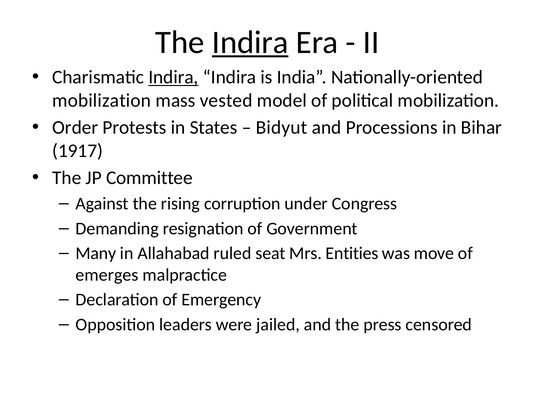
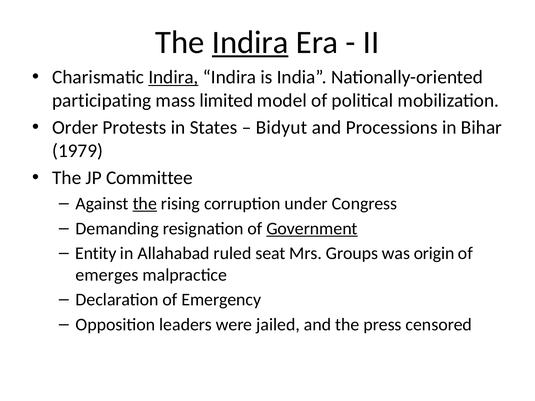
mobilization: mobilization -> participating (102, 100)
vested: vested -> limited (226, 100)
1917: 1917 -> 1979 (78, 151)
the underline: none -> present (145, 204)
Government underline: none -> present (312, 229)
Many: Many -> Entity (96, 254)
Entities: Entities -> Groups (352, 254)
move: move -> origin (434, 254)
